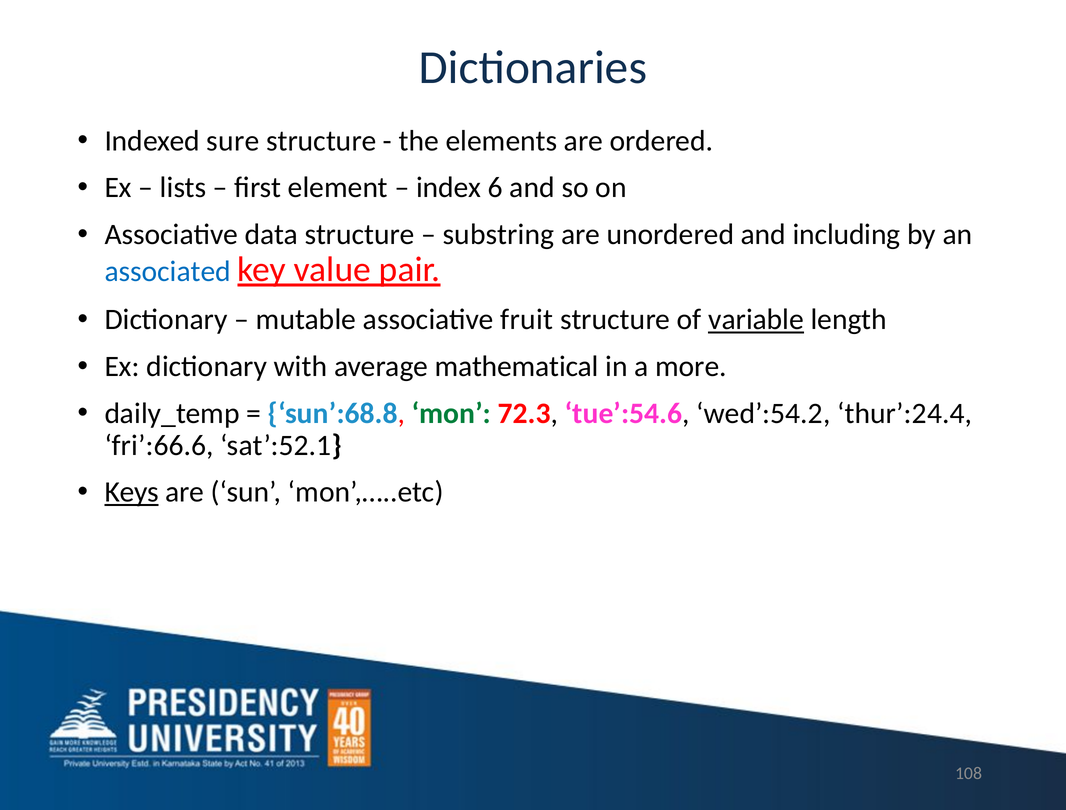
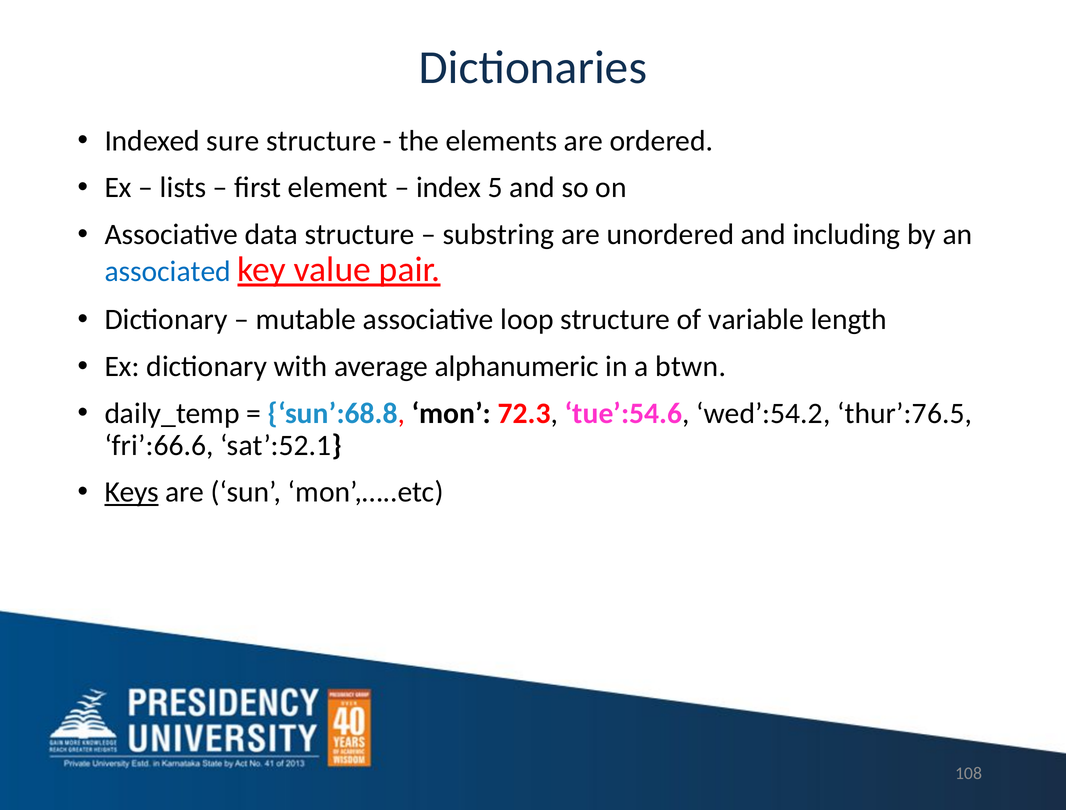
6: 6 -> 5 (495, 188)
fruit: fruit -> loop (527, 320)
variable underline: present -> none (756, 320)
mathematical: mathematical -> alphanumeric (517, 367)
more: more -> btwn (691, 367)
mon colour: green -> black (451, 413)
thur’:24.4: thur’:24.4 -> thur’:76.5 (905, 413)
